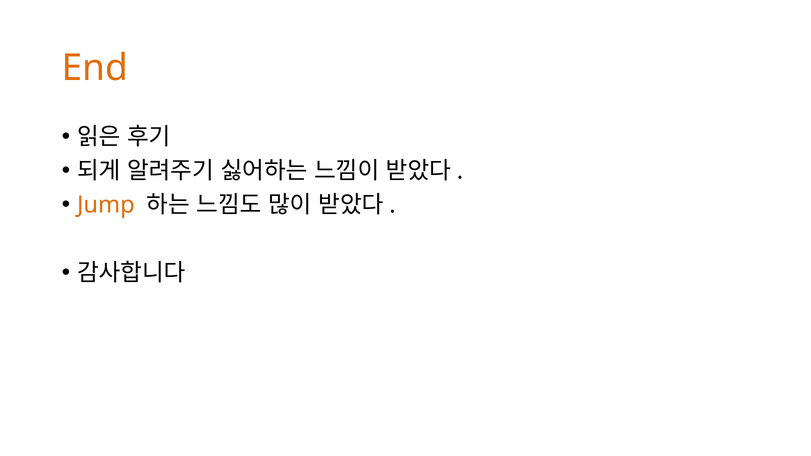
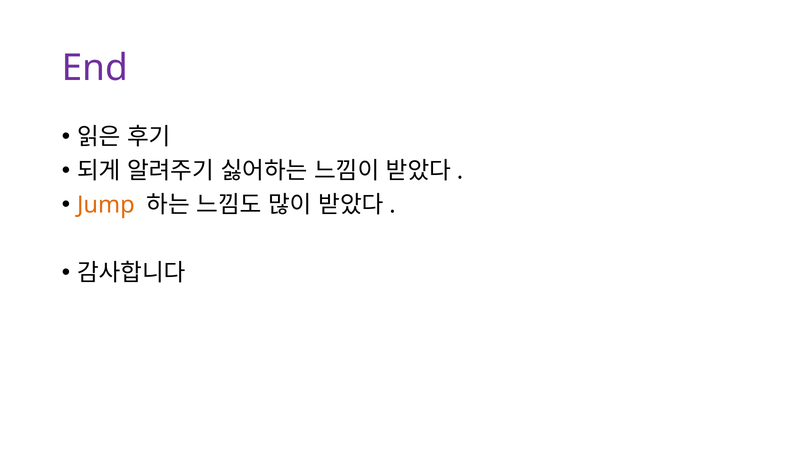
End colour: orange -> purple (95, 68)
